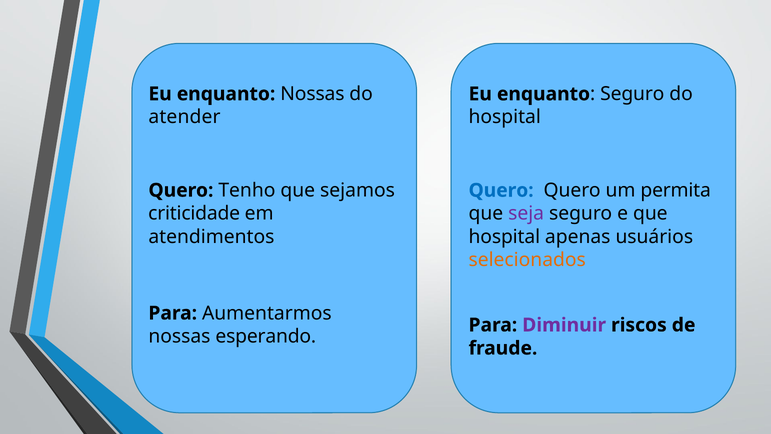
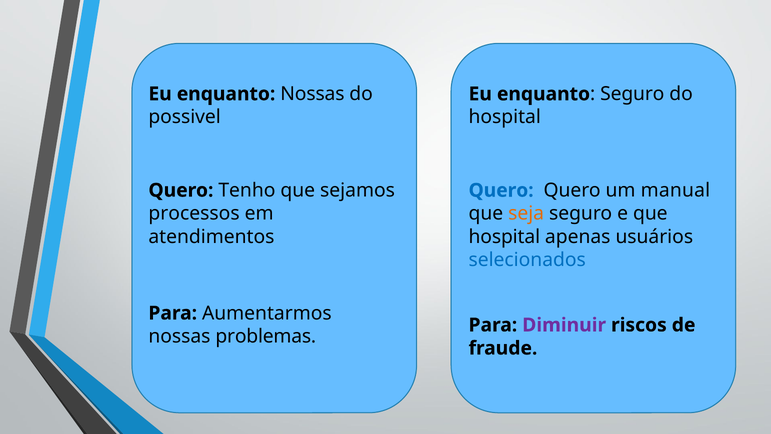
atender: atender -> possivel (185, 117)
permita: permita -> manual (675, 190)
criticidade: criticidade -> processos (194, 213)
seja colour: purple -> orange (526, 213)
selecionados colour: orange -> blue (527, 260)
esperando: esperando -> problemas (266, 336)
